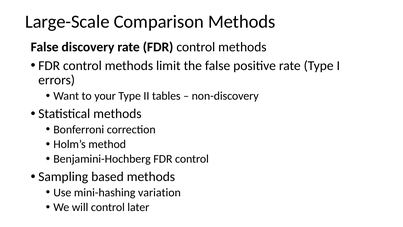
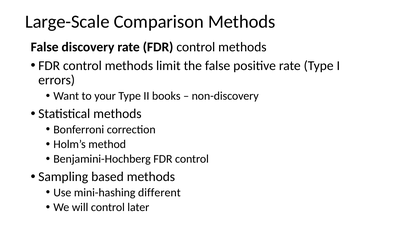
tables: tables -> books (166, 96)
variation: variation -> different (159, 192)
